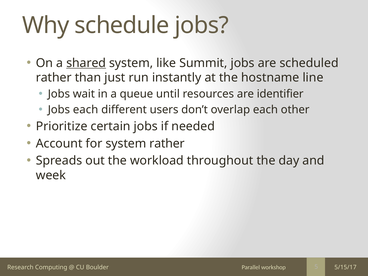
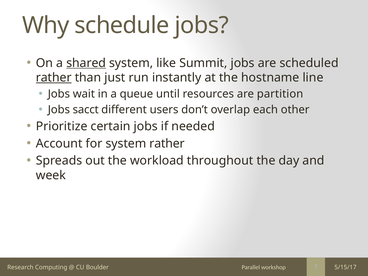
rather underline: none -> present (54, 78)
identifier: identifier -> partition (280, 94)
Jobs each: each -> sacct (86, 110)
